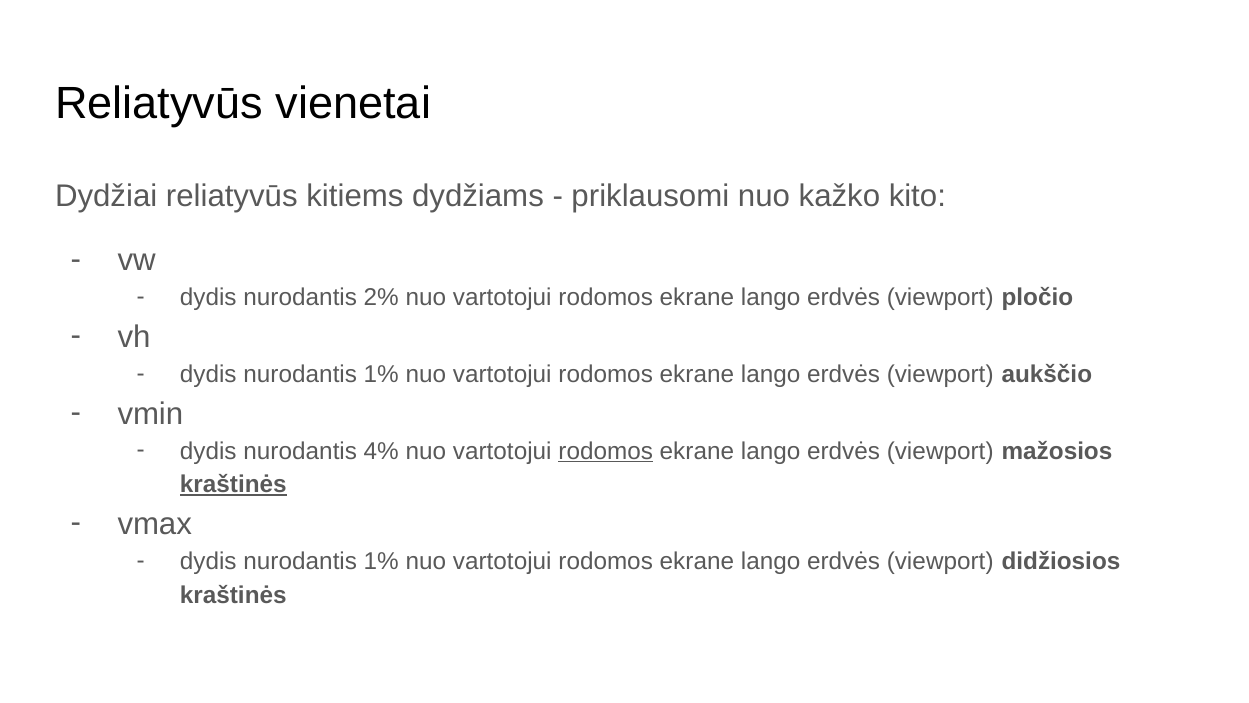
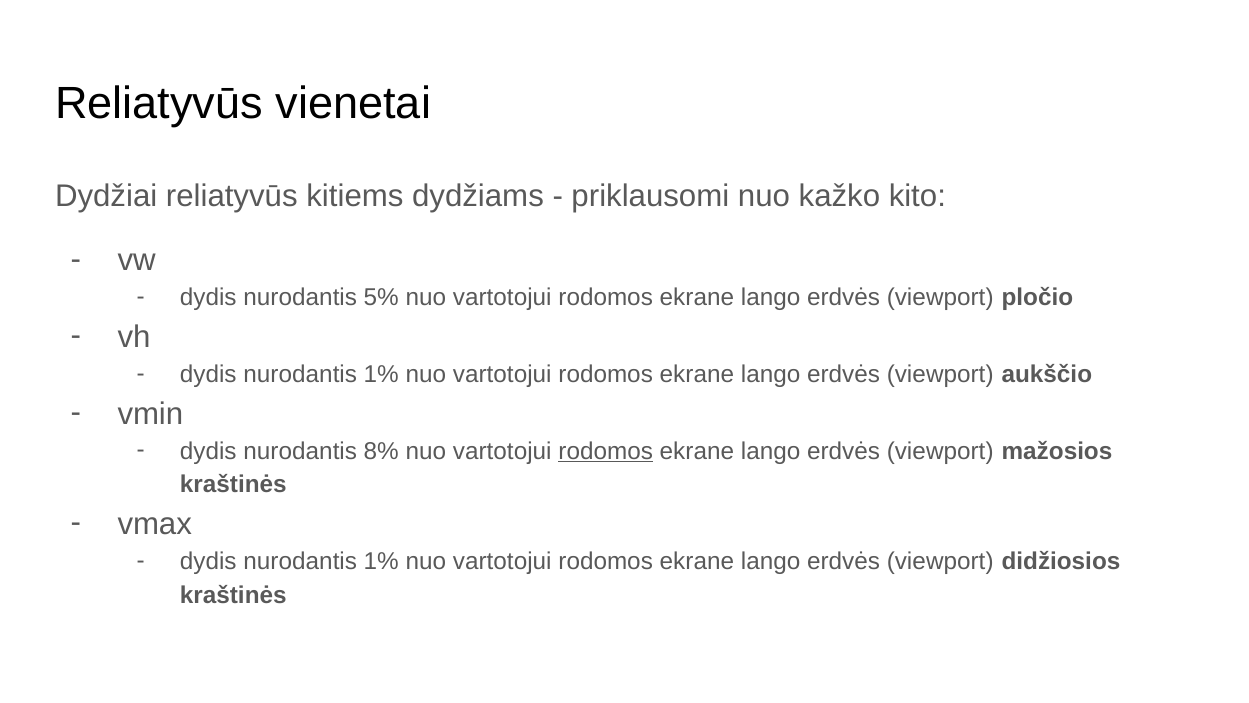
2%: 2% -> 5% (381, 298)
4%: 4% -> 8% (381, 451)
kraštinės underline: present -> none (233, 484)
